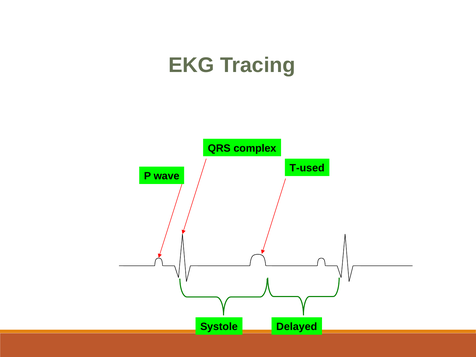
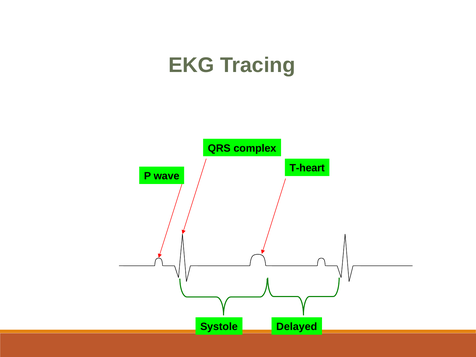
T-used: T-used -> T-heart (307, 168)
